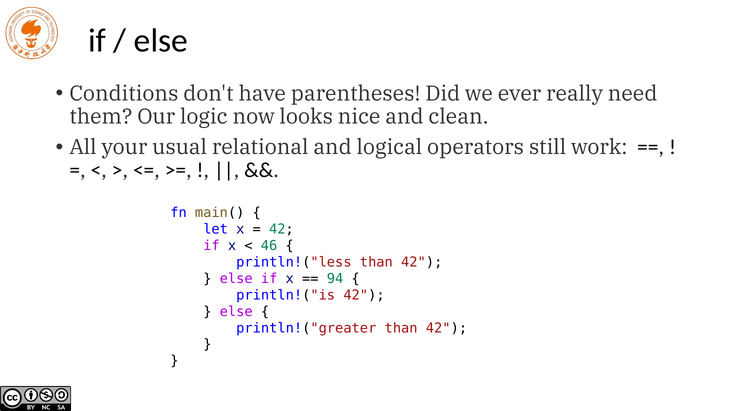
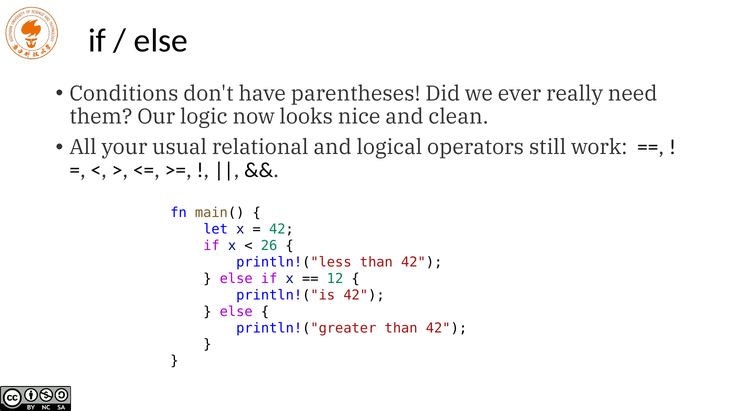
46: 46 -> 26 (269, 246)
94: 94 -> 12 (335, 279)
